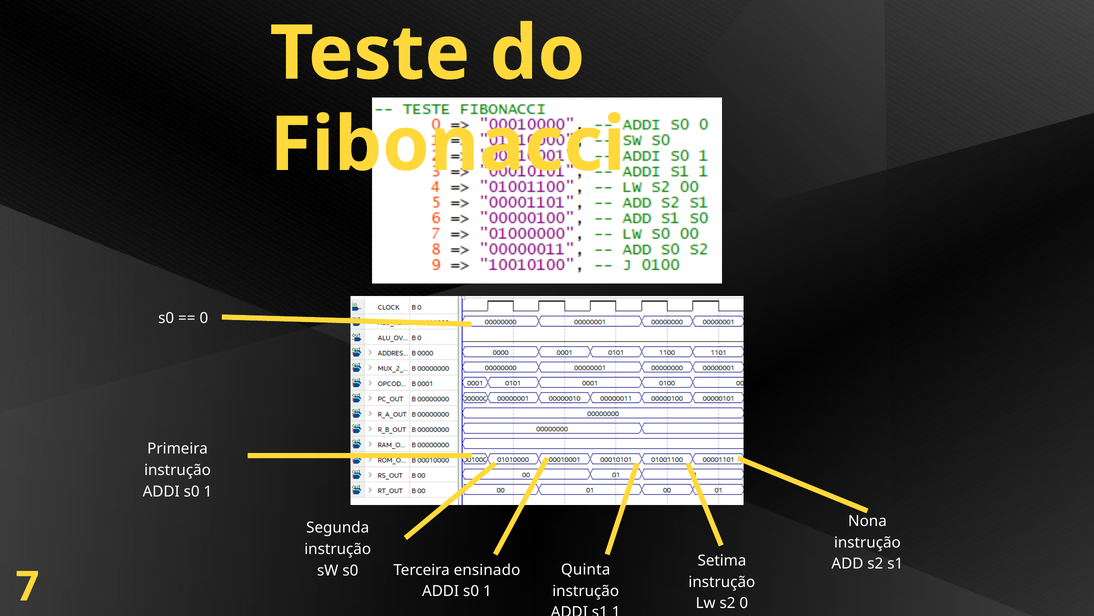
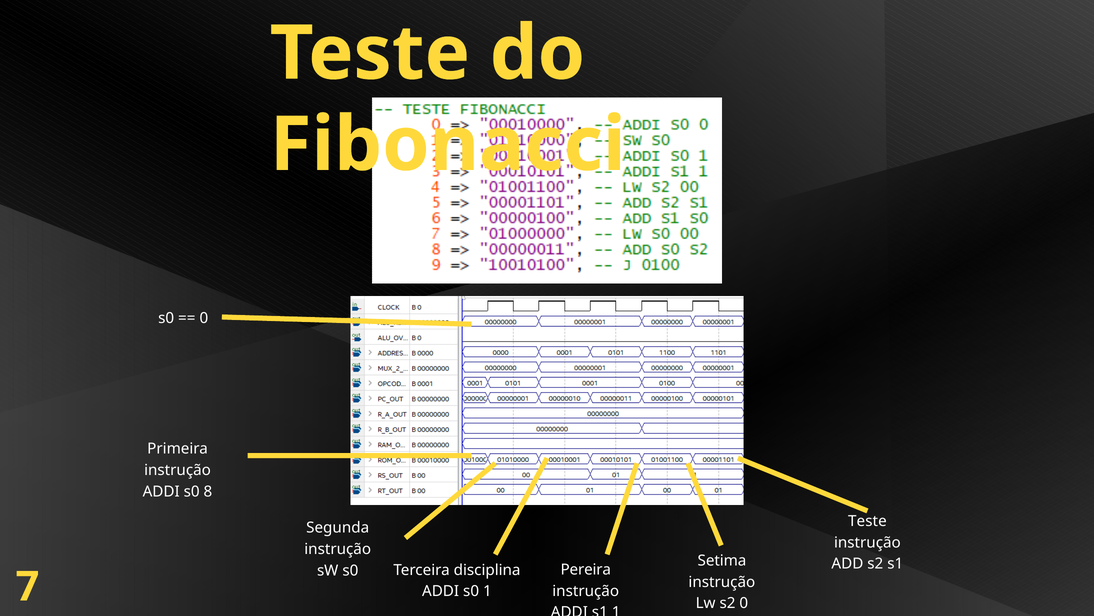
1: 1 -> 8 (208, 491)
Nona: Nona -> Teste (867, 521)
Quinta: Quinta -> Pereira (586, 569)
ensinado: ensinado -> disciplina (487, 569)
